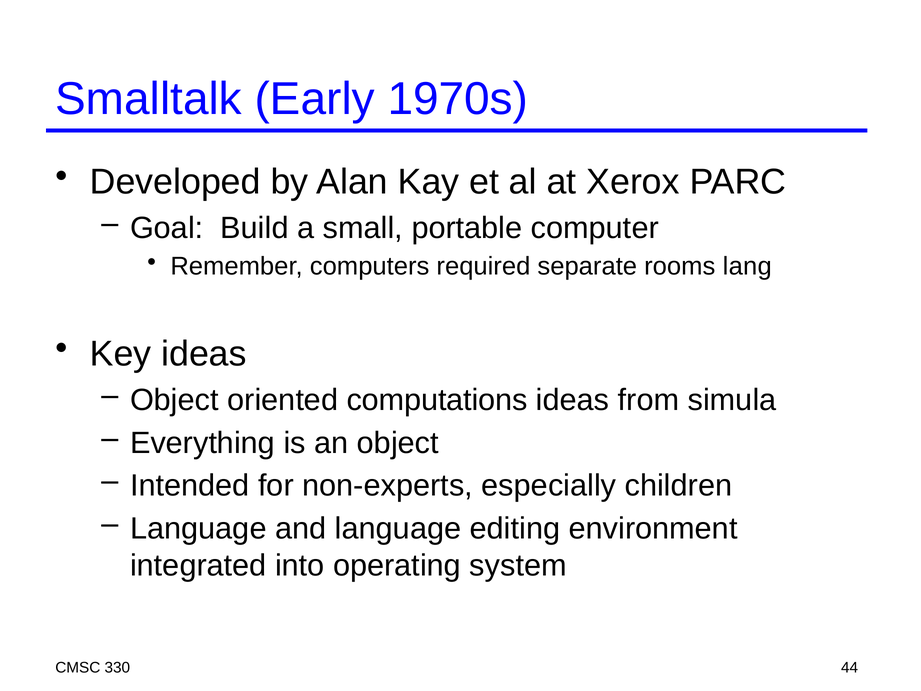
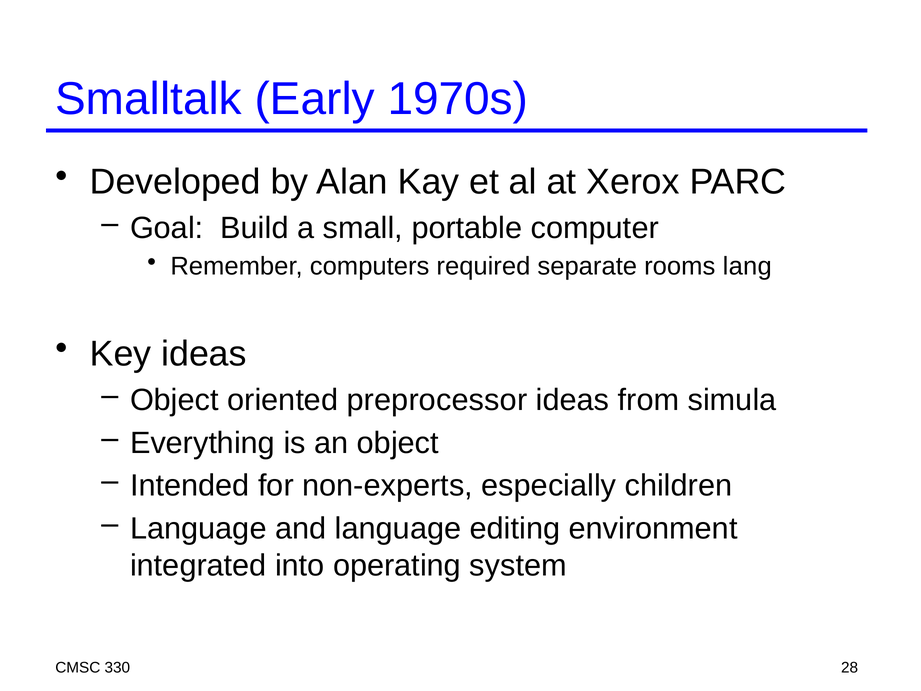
computations: computations -> preprocessor (437, 400)
44: 44 -> 28 (850, 667)
